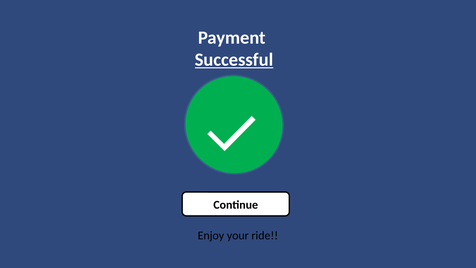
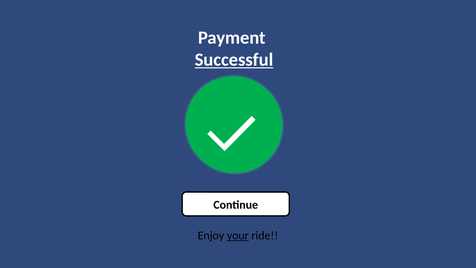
your underline: none -> present (238, 235)
